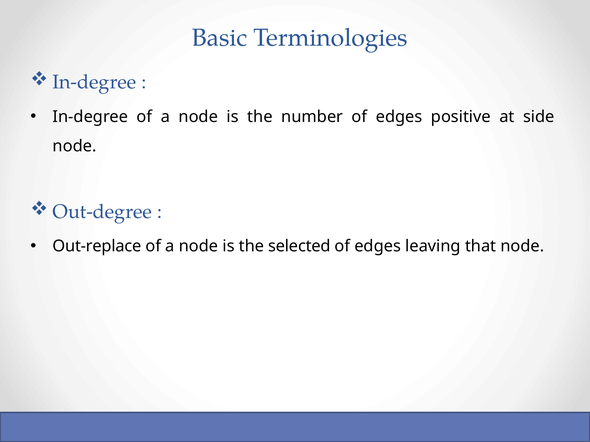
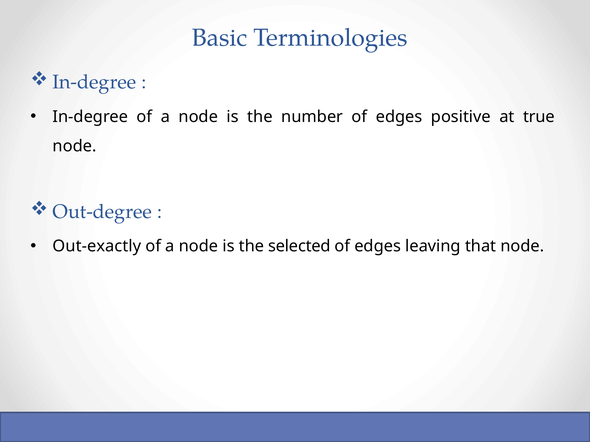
side: side -> true (539, 117)
Out-replace: Out-replace -> Out-exactly (97, 247)
